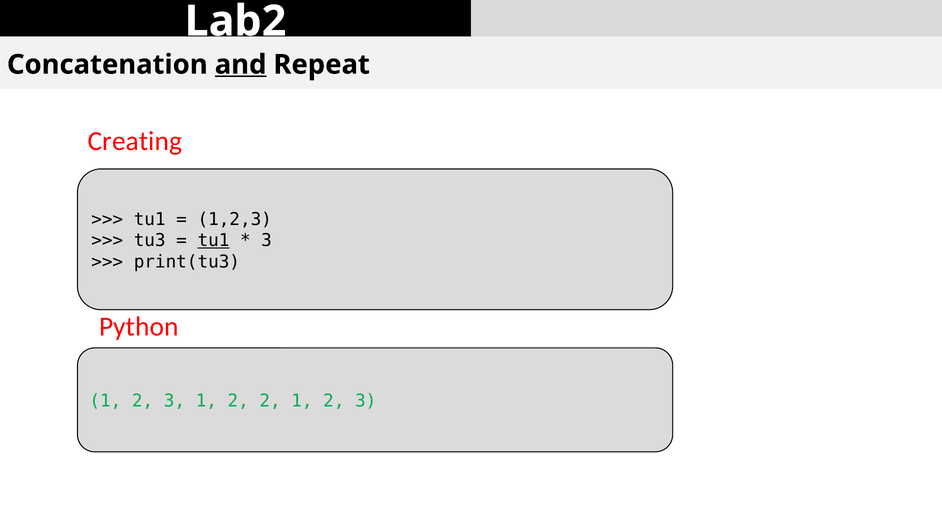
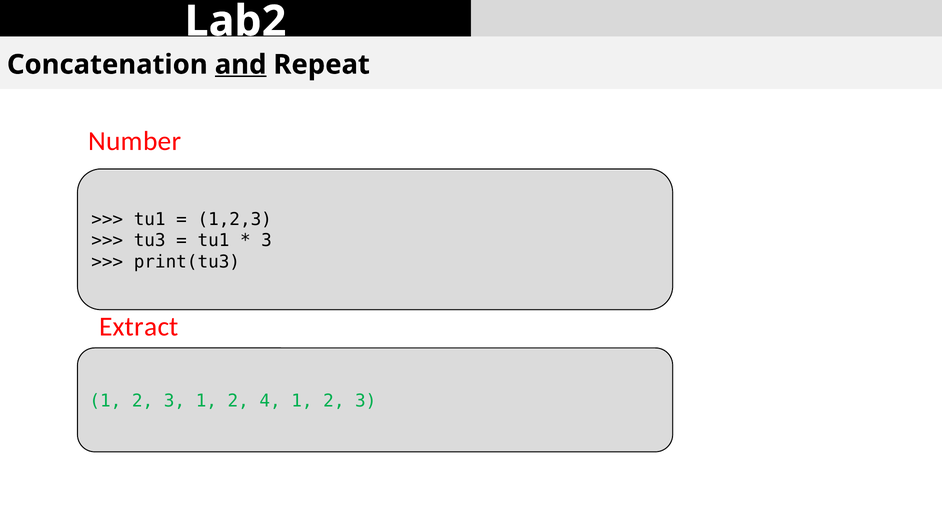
Creating: Creating -> Number (135, 141)
tu1 underline: present -> none (213, 240)
Python: Python -> Extract (139, 326)
2 2: 2 -> 4 (270, 401)
